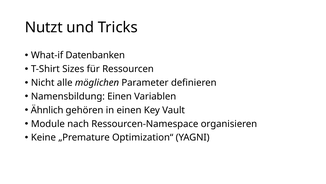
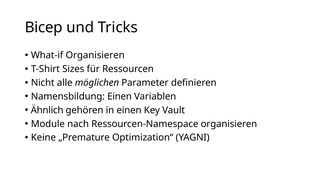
Nutzt: Nutzt -> Bicep (44, 27)
What-if Datenbanken: Datenbanken -> Organisieren (95, 55)
